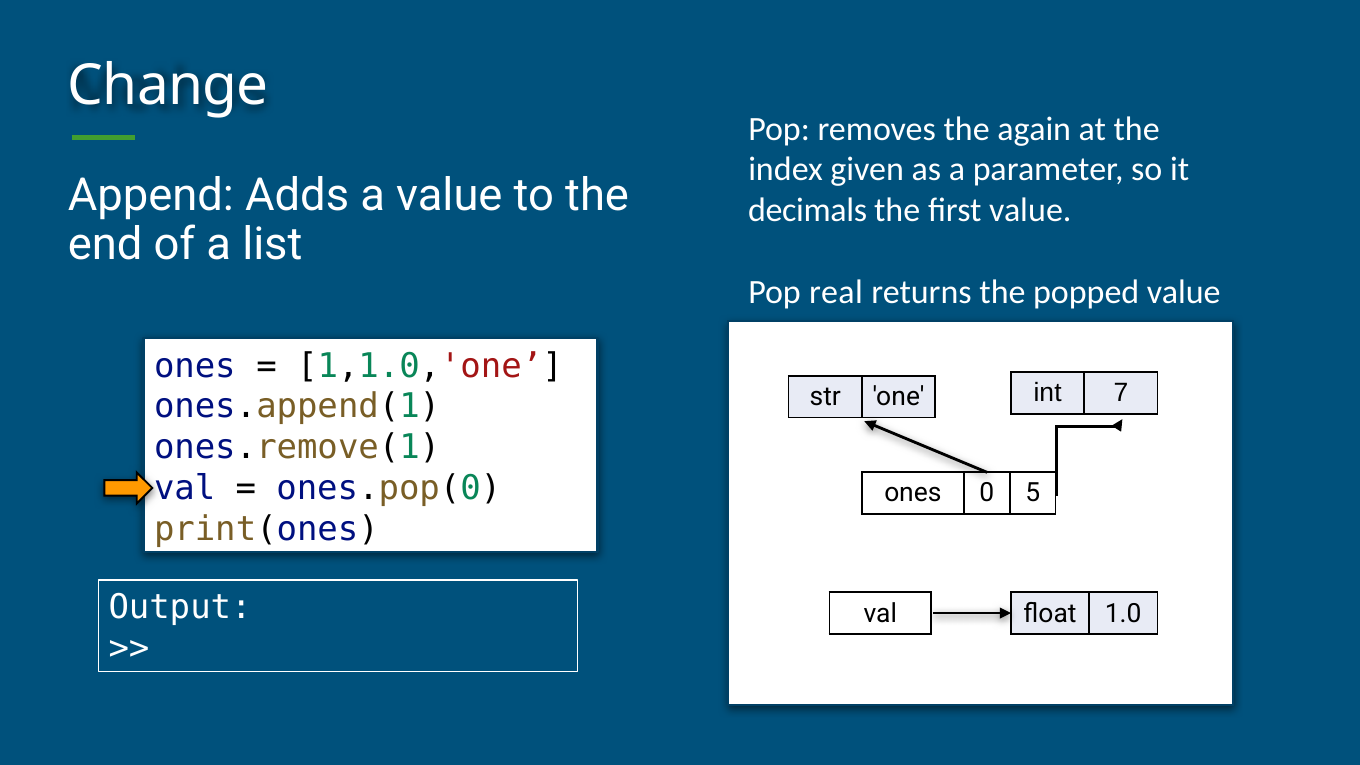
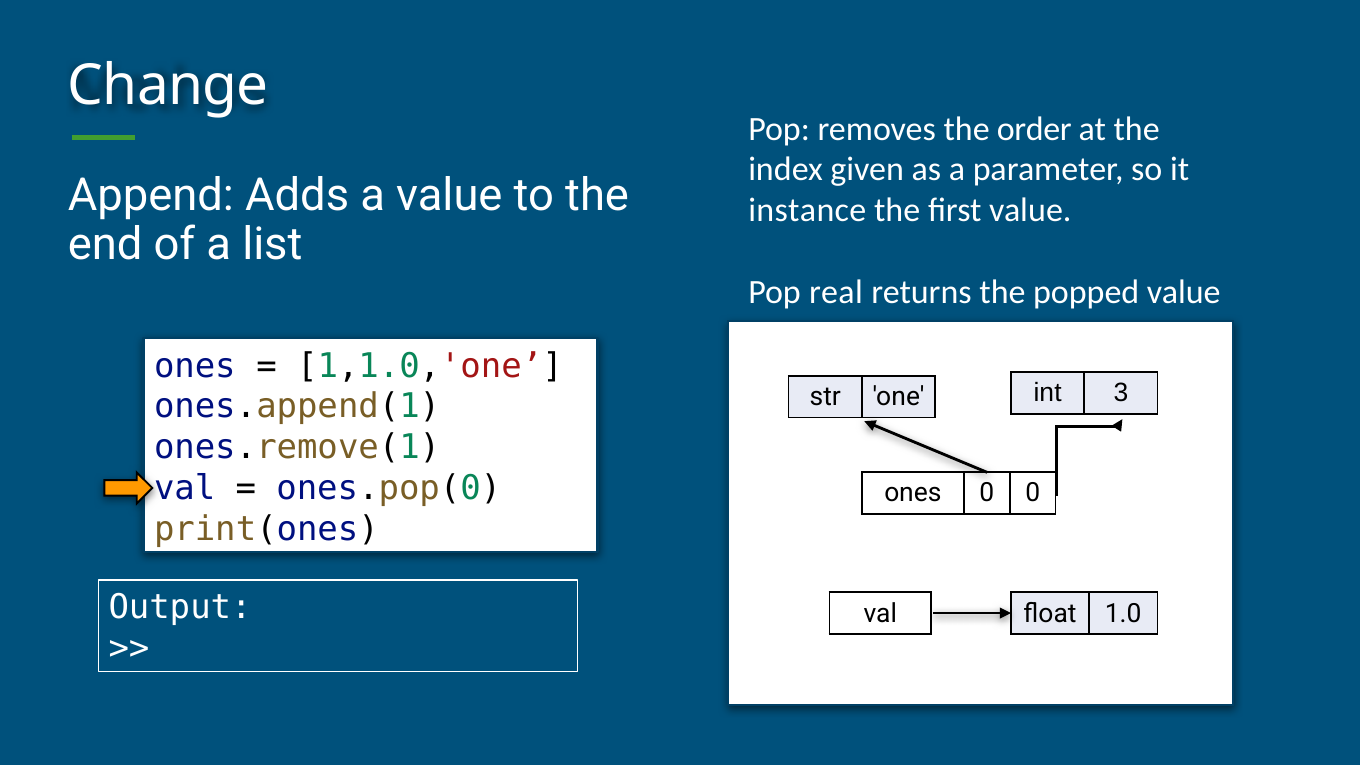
again: again -> order (1034, 129)
decimals: decimals -> instance (807, 210)
7: 7 -> 3 (1121, 393)
5: 5 -> 0 (1033, 493)
